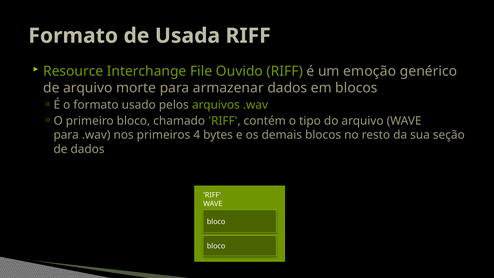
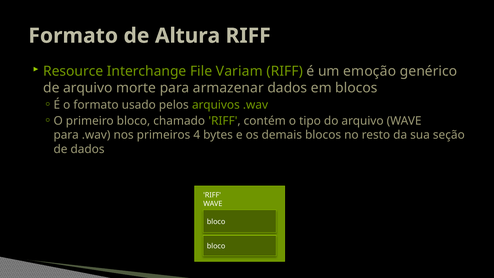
Usada: Usada -> Altura (188, 36)
Ouvido: Ouvido -> Variam (239, 71)
